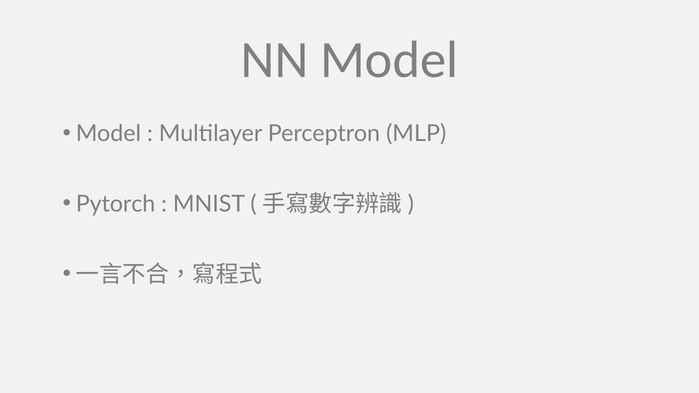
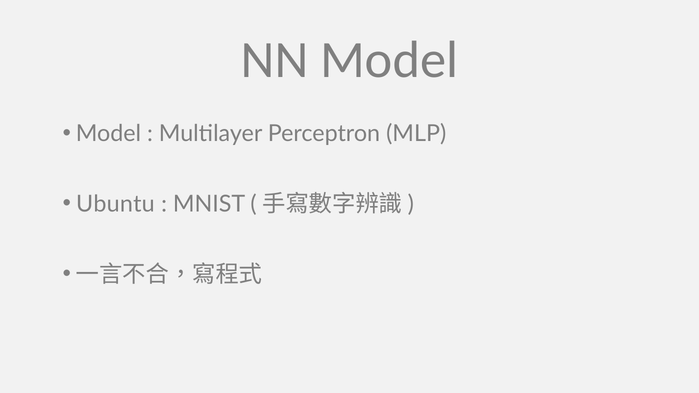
Pytorch: Pytorch -> Ubuntu (115, 204)
